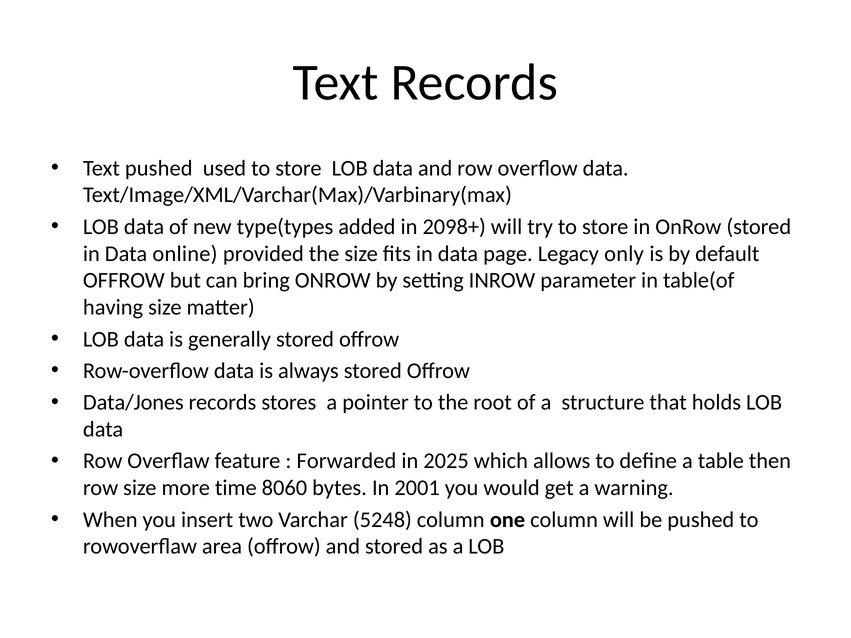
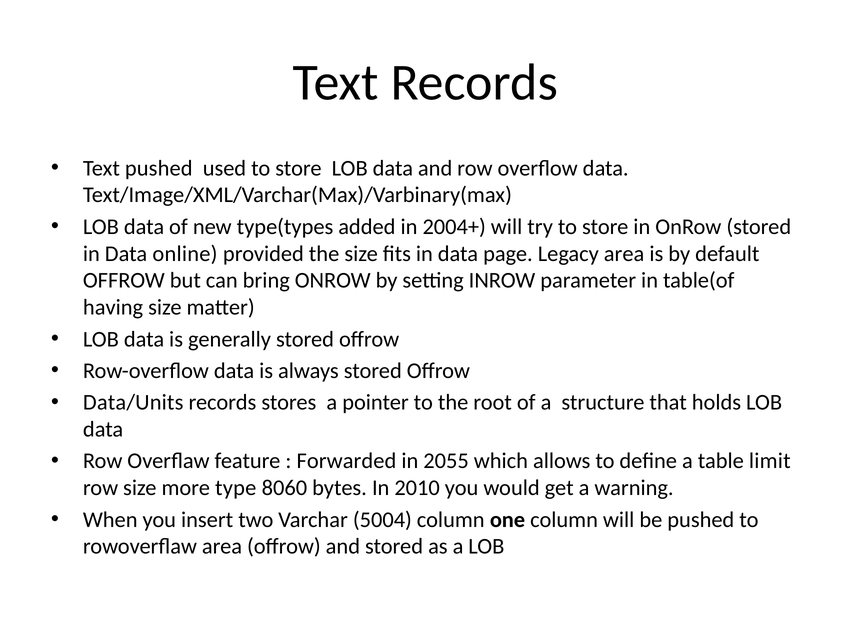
2098+: 2098+ -> 2004+ (454, 227)
Legacy only: only -> area (624, 254)
Data/Jones: Data/Jones -> Data/Units (133, 403)
2025: 2025 -> 2055 (446, 461)
then: then -> limit (770, 461)
time: time -> type (236, 488)
2001: 2001 -> 2010 (417, 488)
5248: 5248 -> 5004 (382, 520)
